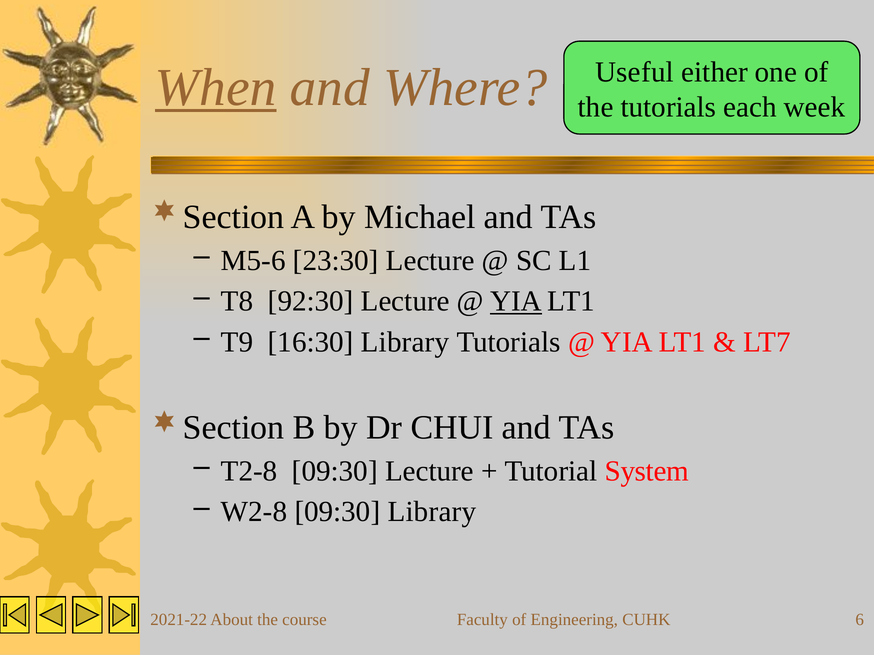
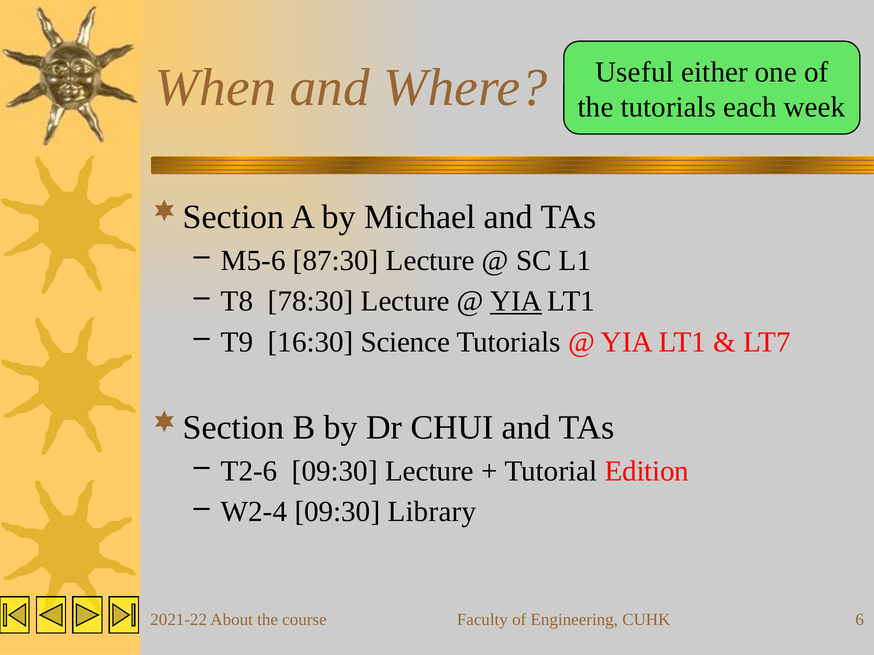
When underline: present -> none (216, 87)
23:30: 23:30 -> 87:30 (336, 261)
92:30: 92:30 -> 78:30 (311, 301)
16:30 Library: Library -> Science (405, 342)
T2-8: T2-8 -> T2-6 (249, 471)
System: System -> Edition (647, 471)
W2-8: W2-8 -> W2-4 (254, 512)
